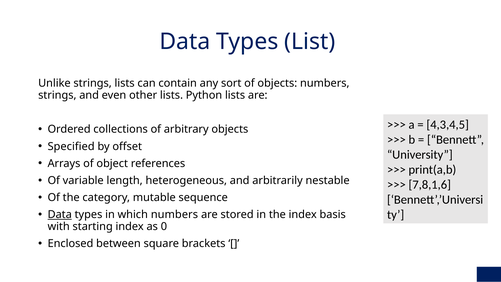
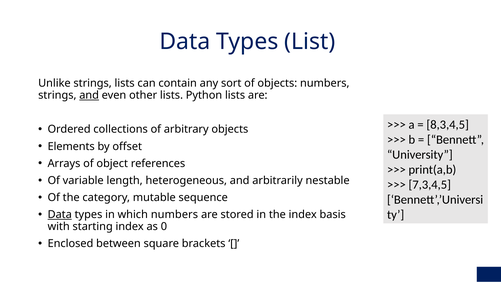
and underline: none -> present (89, 95)
4,3,4,5: 4,3,4,5 -> 8,3,4,5 (448, 125)
Specified: Specified -> Elements (71, 146)
7,8,1,6: 7,8,1,6 -> 7,3,4,5 (430, 185)
